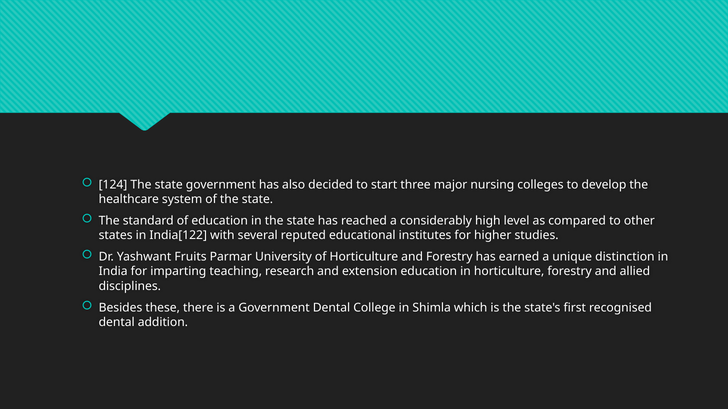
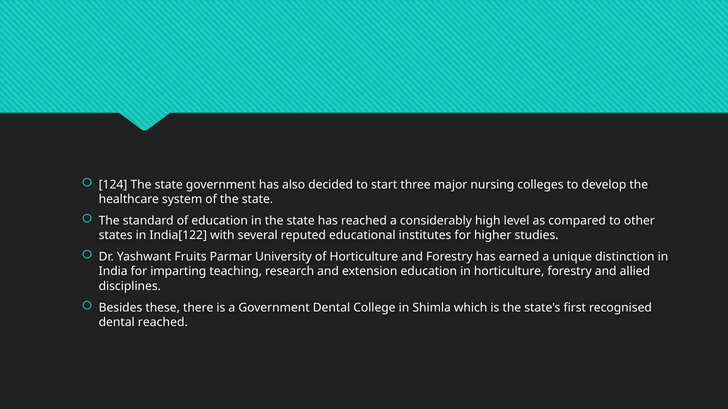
dental addition: addition -> reached (163, 322)
